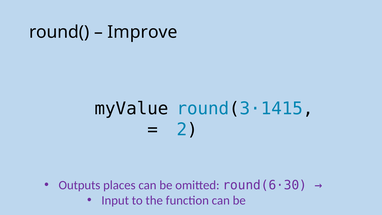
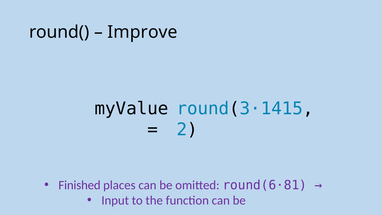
Outputs: Outputs -> Finished (80, 185)
round(6·30: round(6·30 -> round(6·81 (265, 185)
